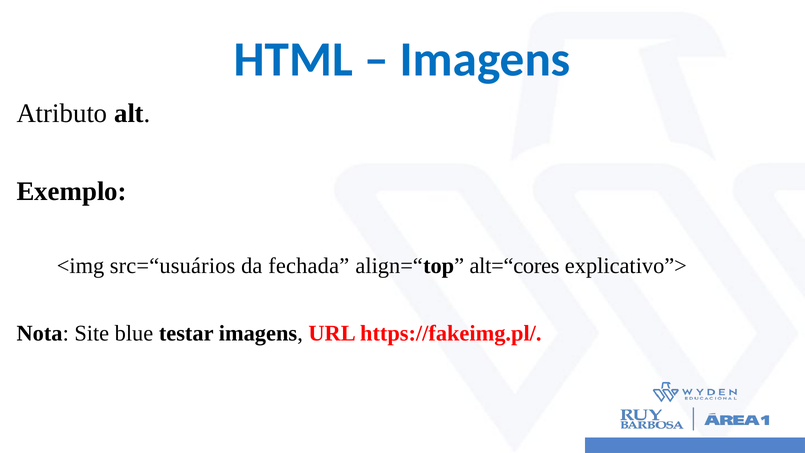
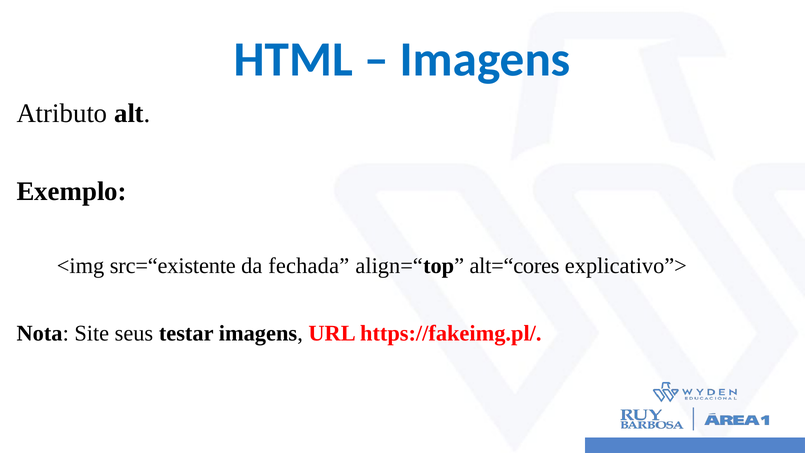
src=“usuários: src=“usuários -> src=“existente (173, 266)
blue: blue -> seus (134, 333)
